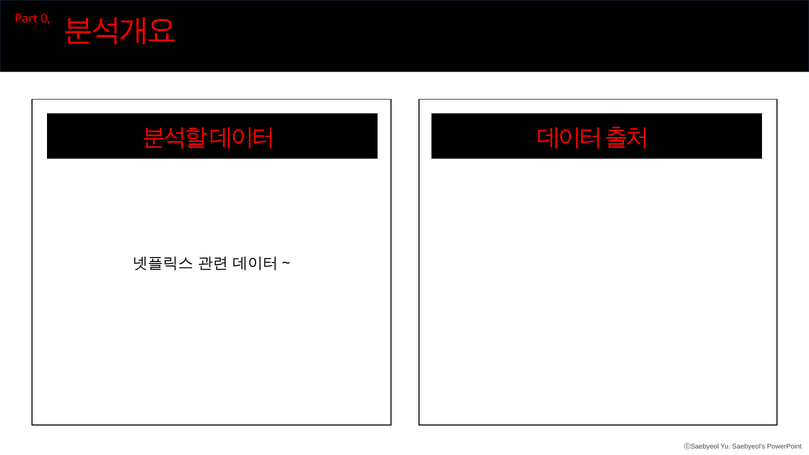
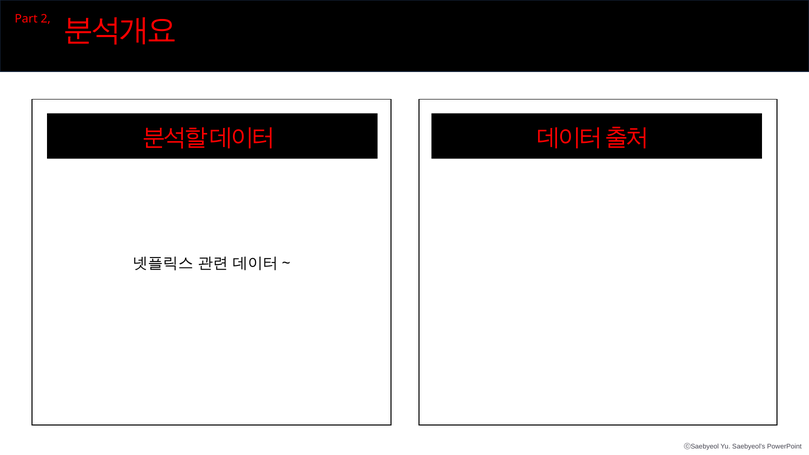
0: 0 -> 2 (46, 19)
